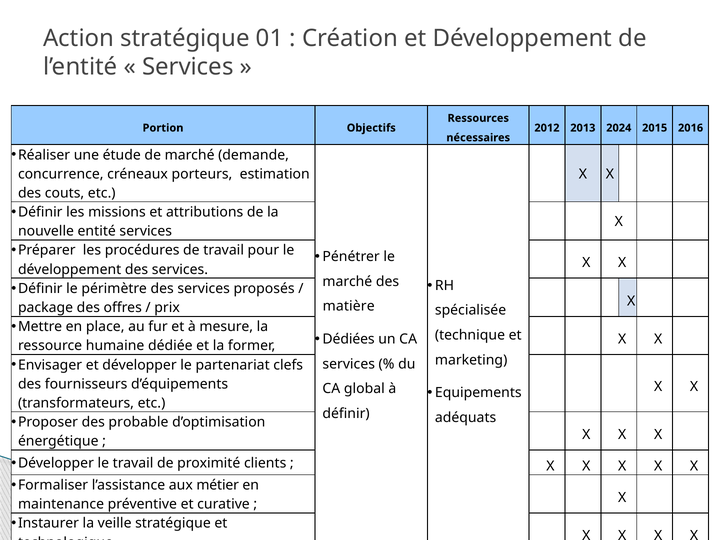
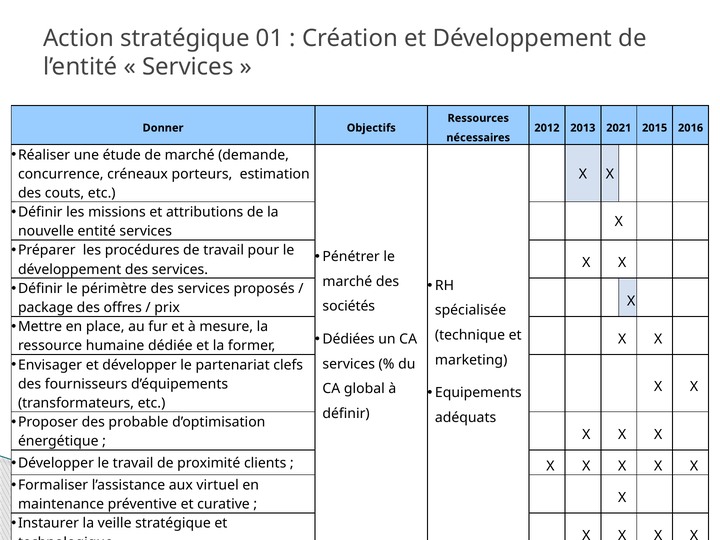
Portion: Portion -> Donner (163, 128)
2024: 2024 -> 2021 (619, 128)
matière: matière -> sociétés (349, 306)
métier: métier -> virtuel (218, 485)
